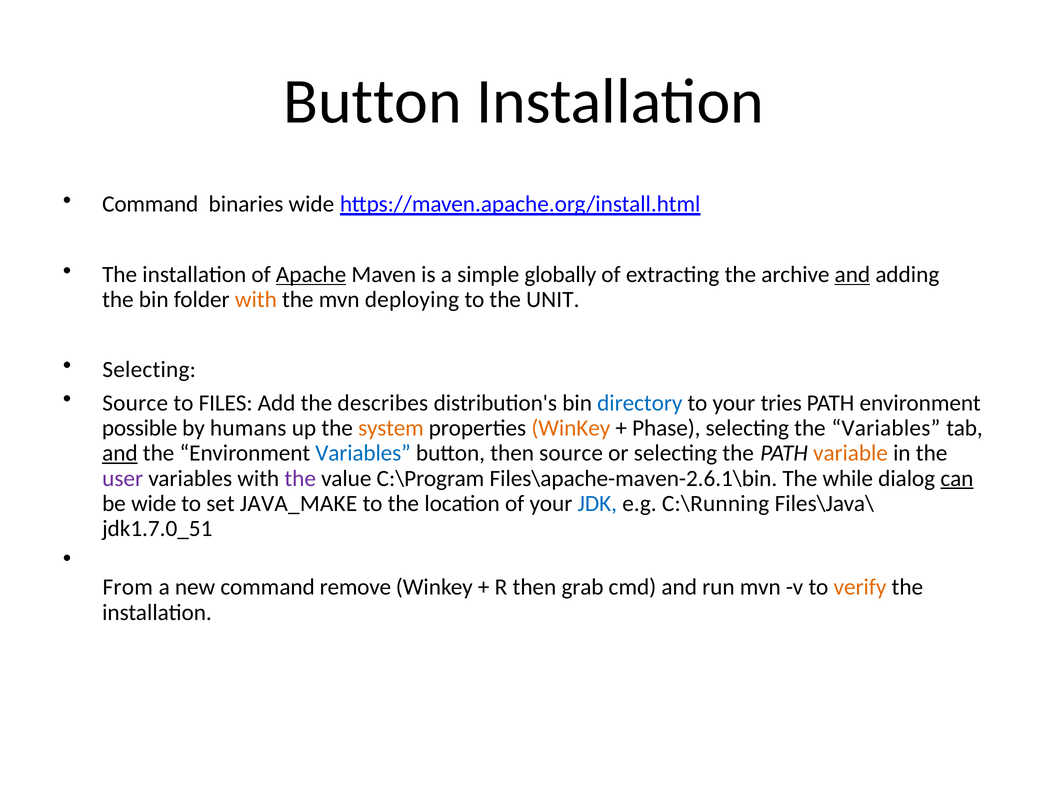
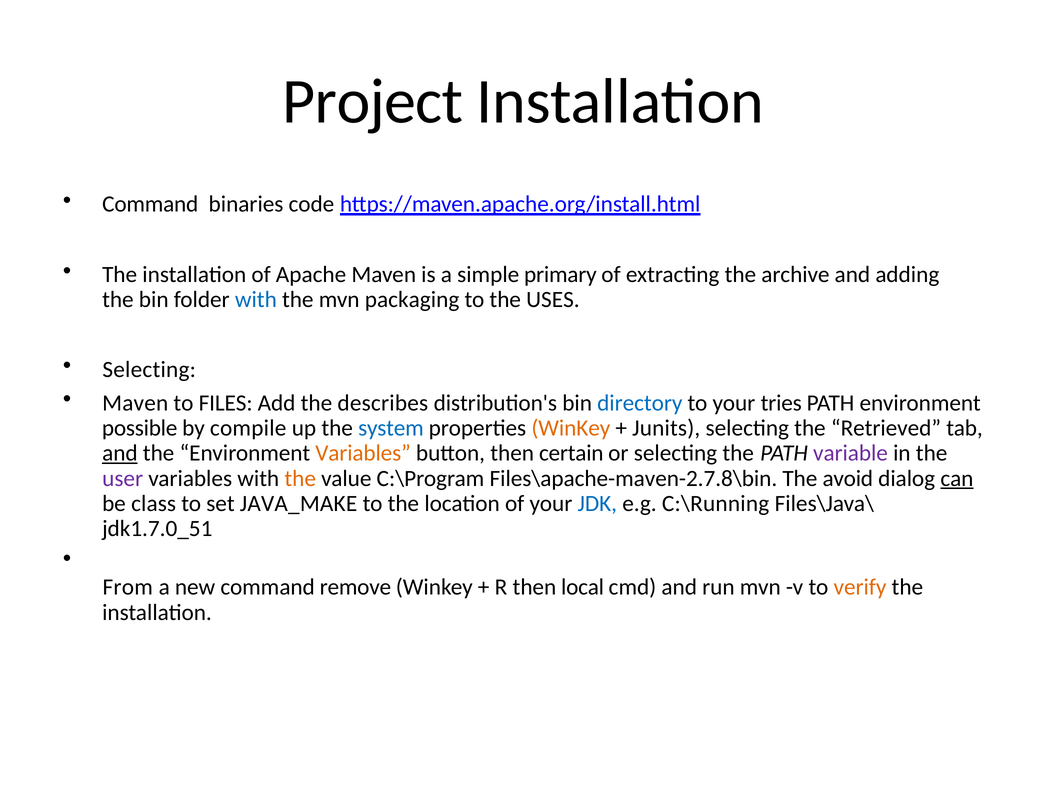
Button: Button -> Project (373, 101)
binaries wide: wide -> code (311, 204)
Apache underline: present -> none (311, 275)
globally: globally -> primary (560, 275)
and underline: present -> none (852, 275)
with colour: orange -> blue (256, 300)
deploying: deploying -> packaging (412, 300)
UNIT: UNIT -> USES (553, 300)
Source: Source -> Maven (135, 403)
humans: humans -> compile (248, 428)
system colour: orange -> blue (391, 428)
Phase: Phase -> Junits (666, 428)
the Variables: Variables -> Retrieved (886, 428)
Variables colour: blue -> orange (363, 453)
then source: source -> certain (571, 453)
variable colour: orange -> purple (850, 453)
the colour: purple -> orange (300, 478)
Files\apache-maven-2.6.1\bin: Files\apache-maven-2.6.1\bin -> Files\apache-maven-2.7.8\bin (633, 478)
while: while -> avoid (848, 478)
be wide: wide -> class (154, 503)
grab: grab -> local (583, 587)
